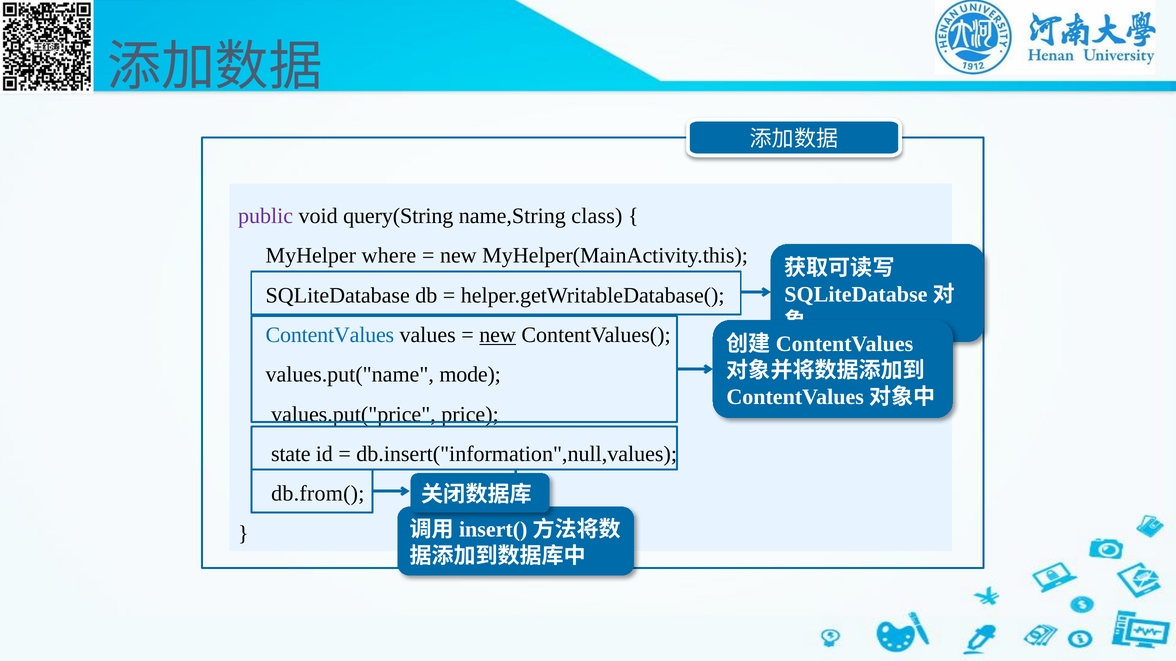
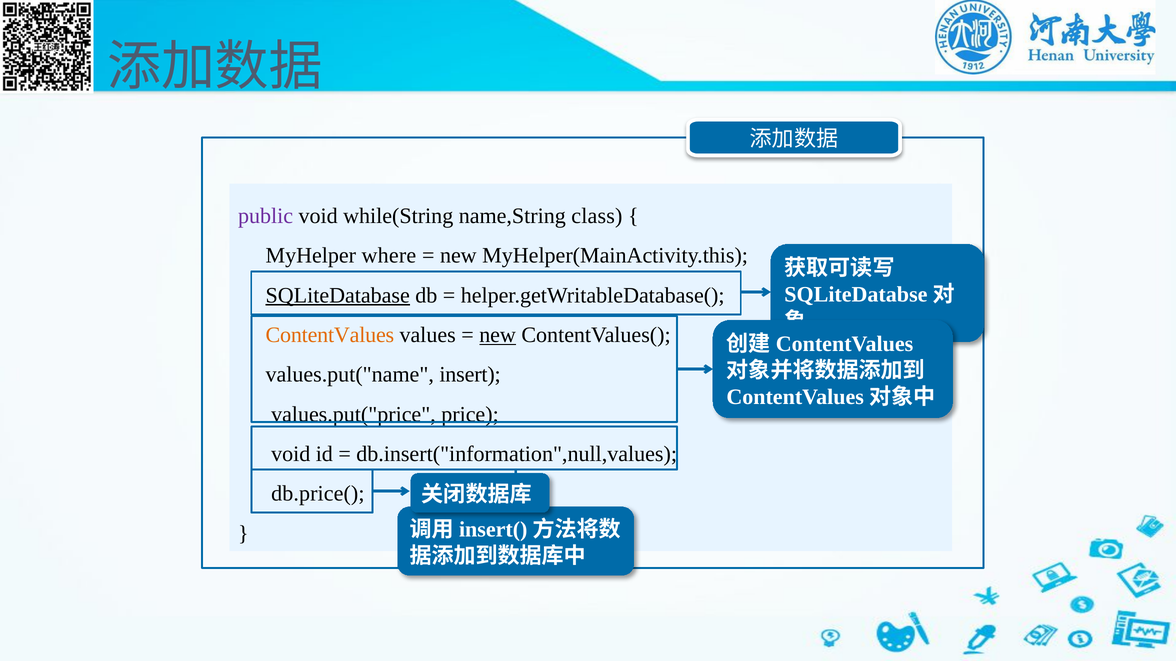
query(String: query(String -> while(String (398, 216)
SQLiteDatabase underline: none -> present (338, 296)
ContentValues colour: blue -> orange (330, 335)
mode: mode -> insert (470, 375)
state: state -> void (291, 454)
db.from(: db.from( -> db.price( (318, 494)
